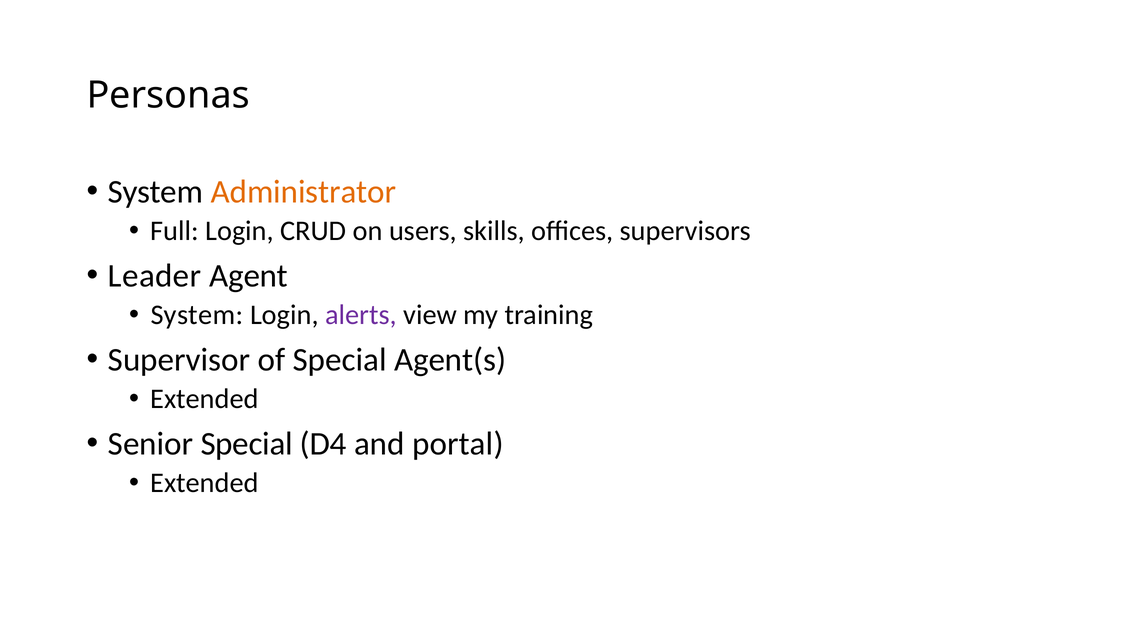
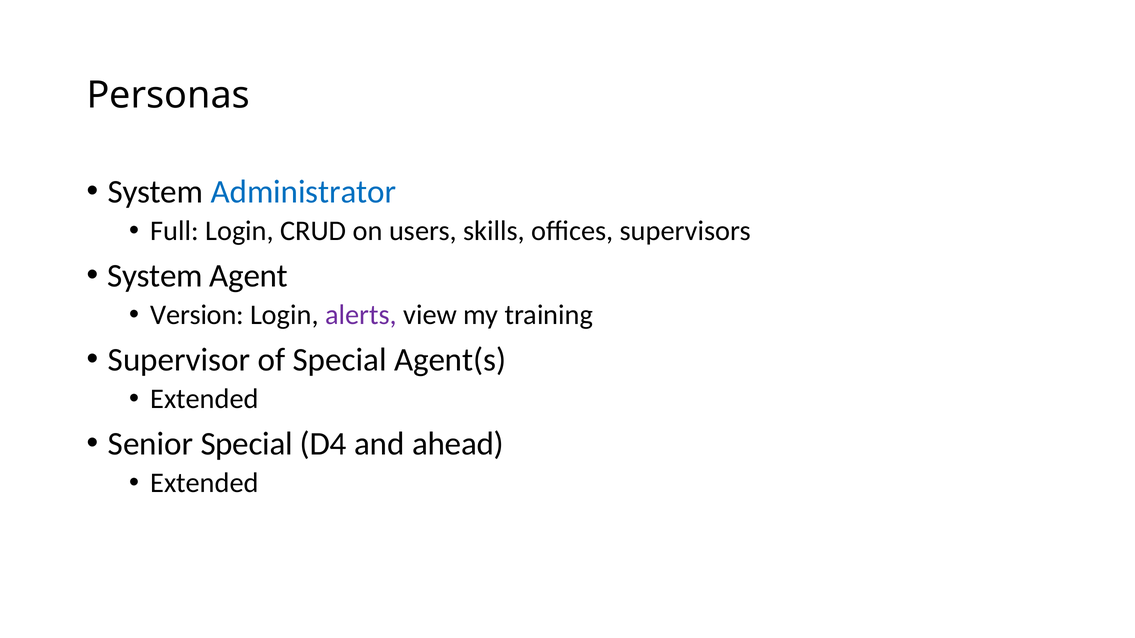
Administrator colour: orange -> blue (303, 192)
Leader: Leader -> System (155, 276)
System: System -> Version (197, 315)
portal: portal -> ahead (458, 444)
